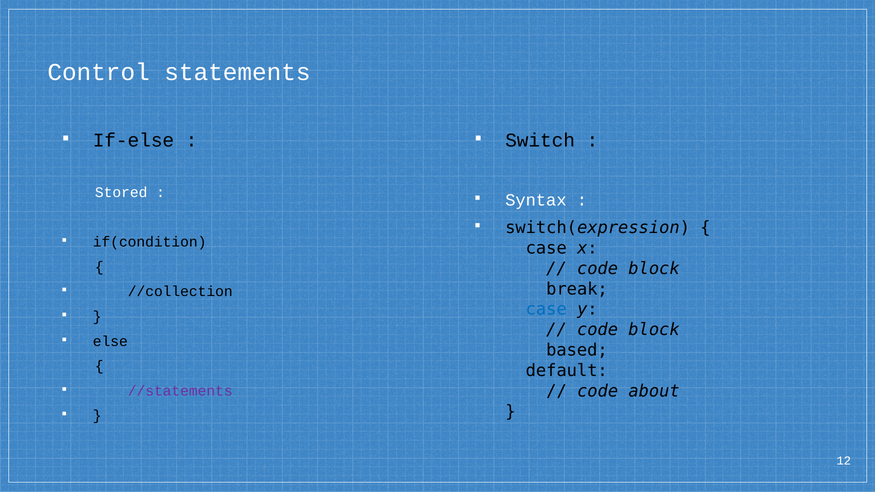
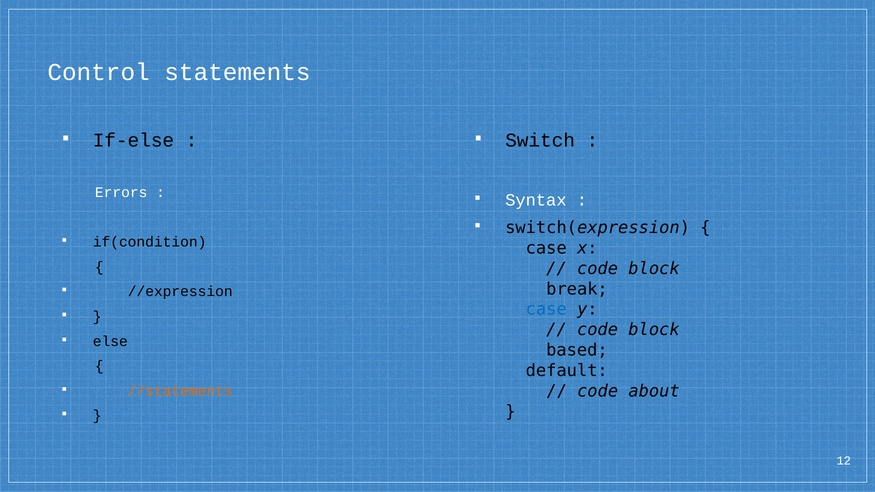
Stored: Stored -> Errors (121, 193)
//collection: //collection -> //expression (180, 292)
//statements colour: purple -> orange (180, 391)
